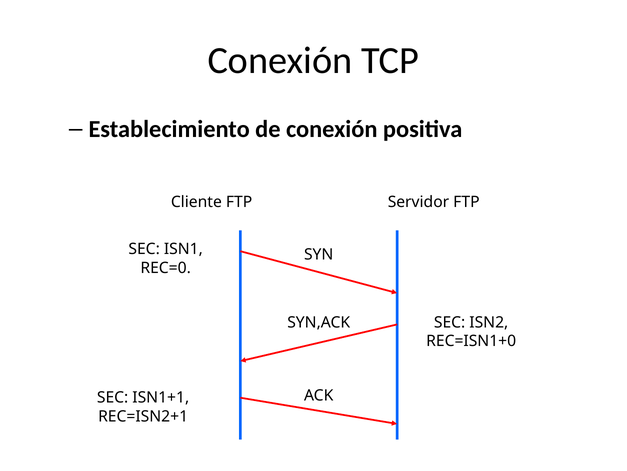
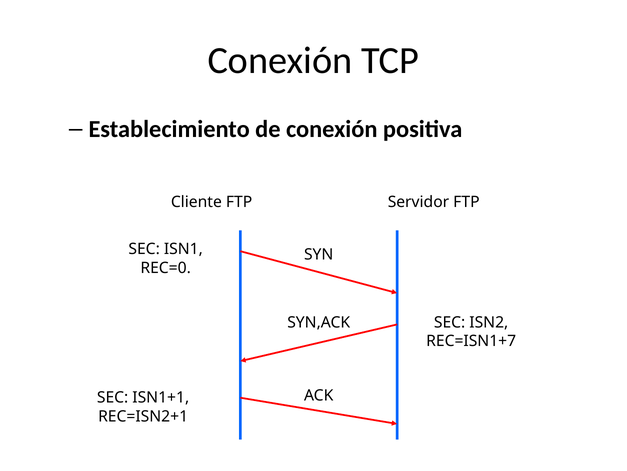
REC=ISN1+0: REC=ISN1+0 -> REC=ISN1+7 (471, 341)
